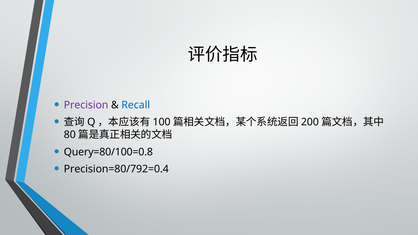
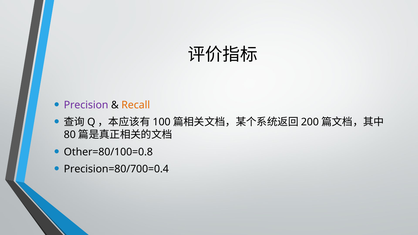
Recall colour: blue -> orange (136, 105)
Query=80/100=0.8: Query=80/100=0.8 -> Other=80/100=0.8 (108, 152)
Precision=80/792=0.4: Precision=80/792=0.4 -> Precision=80/700=0.4 (116, 169)
